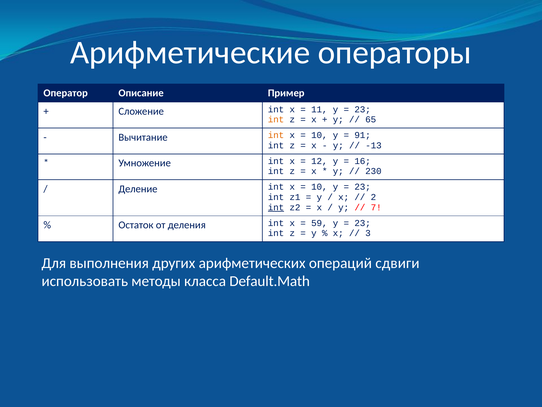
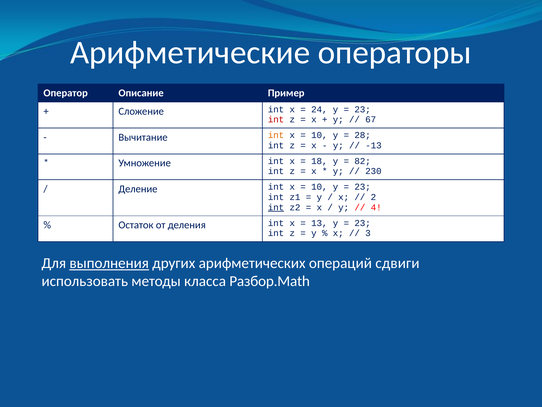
11: 11 -> 24 (319, 109)
int colour: orange -> red (276, 119)
65: 65 -> 67 (371, 119)
91: 91 -> 28 (363, 135)
12: 12 -> 18 (319, 161)
16: 16 -> 82 (363, 161)
7: 7 -> 4 (376, 207)
59: 59 -> 13 (319, 223)
выполнения underline: none -> present (109, 263)
Default.Math: Default.Math -> Разбор.Math (270, 281)
